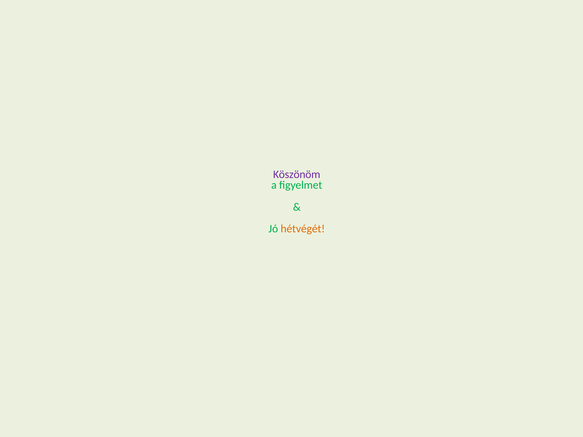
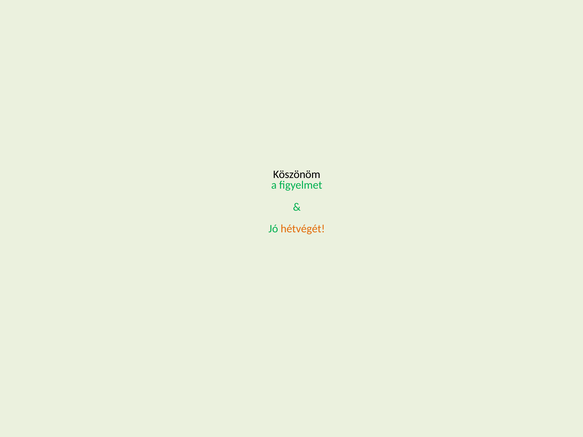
Köszönöm colour: purple -> black (297, 174)
